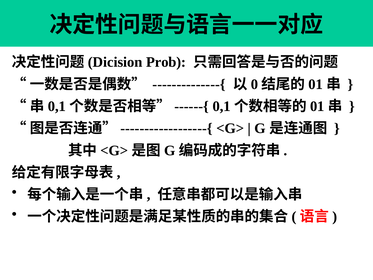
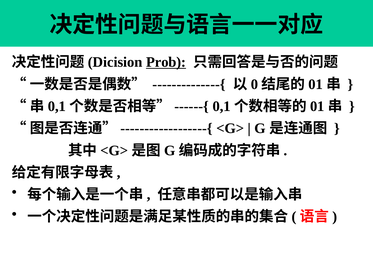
Prob underline: none -> present (166, 62)
